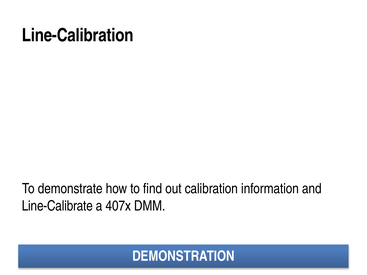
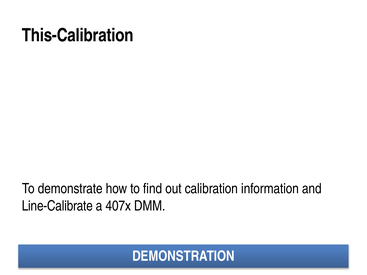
Line-Calibration: Line-Calibration -> This-Calibration (78, 35)
